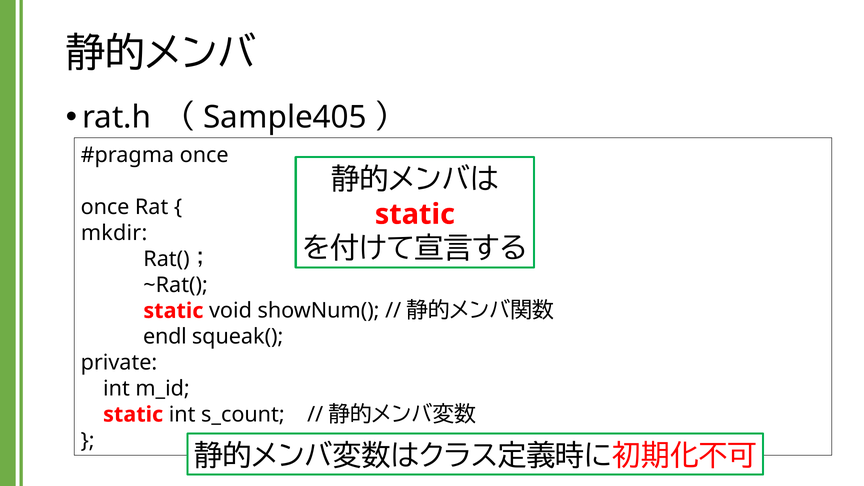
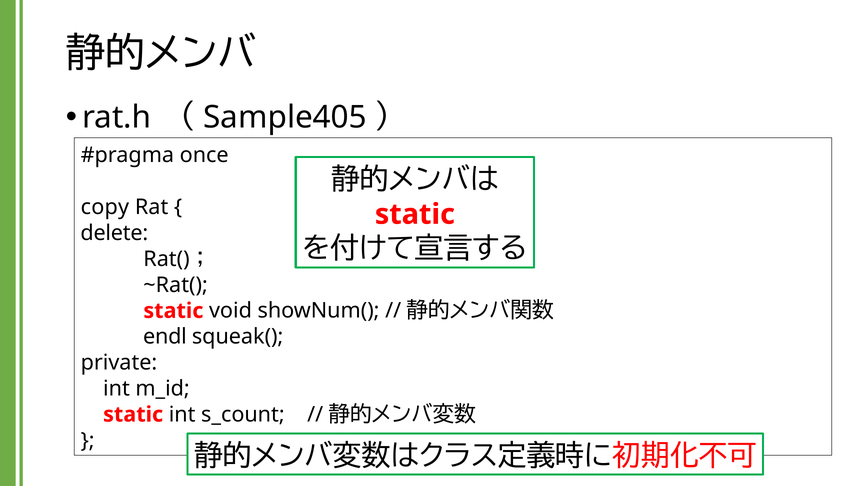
once: once -> copy (105, 207)
mkdir: mkdir -> delete (114, 233)
